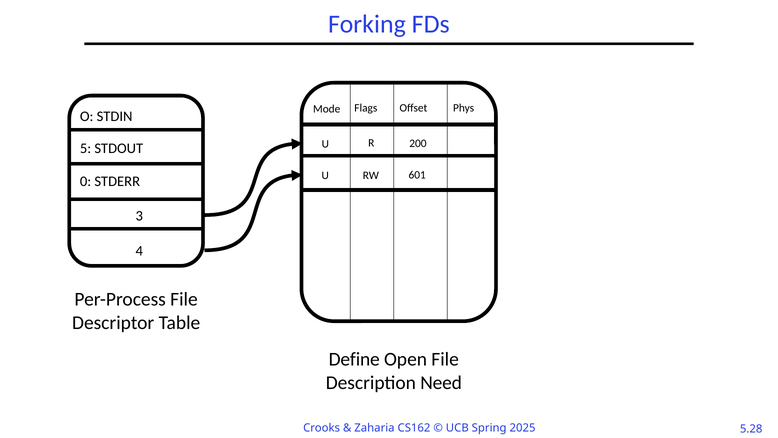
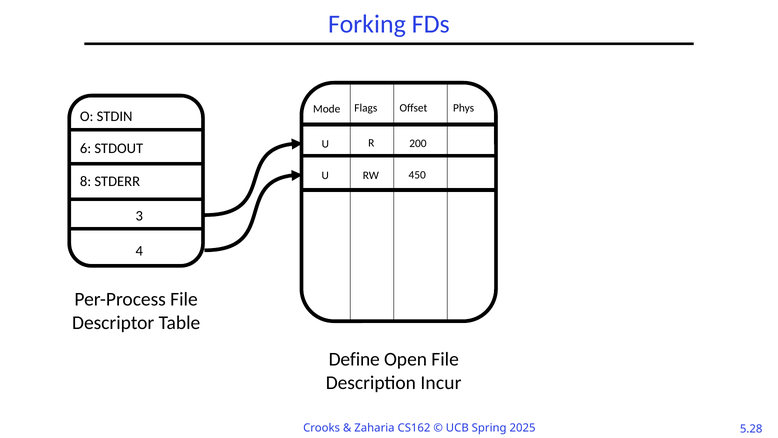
5: 5 -> 6 (86, 149)
601: 601 -> 450 (417, 175)
0: 0 -> 8 (86, 181)
Need: Need -> Incur (441, 382)
